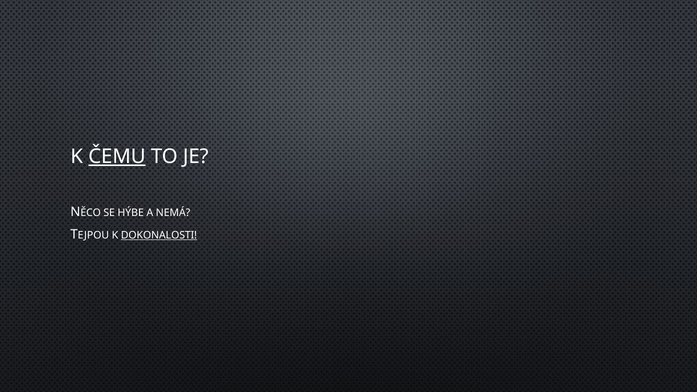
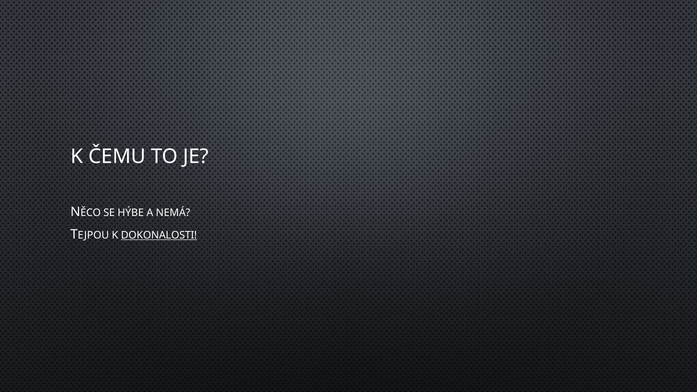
ČEMU underline: present -> none (117, 156)
